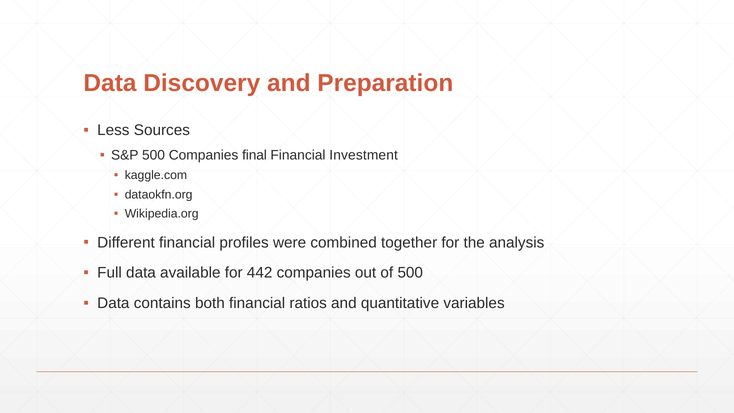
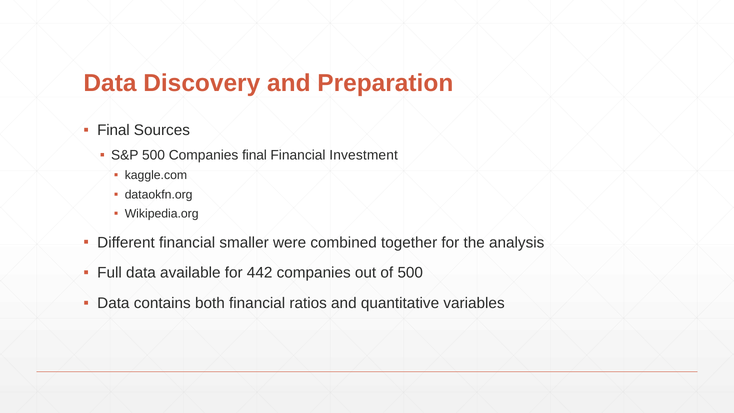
Less: Less -> Final (113, 130)
profiles: profiles -> smaller (244, 242)
